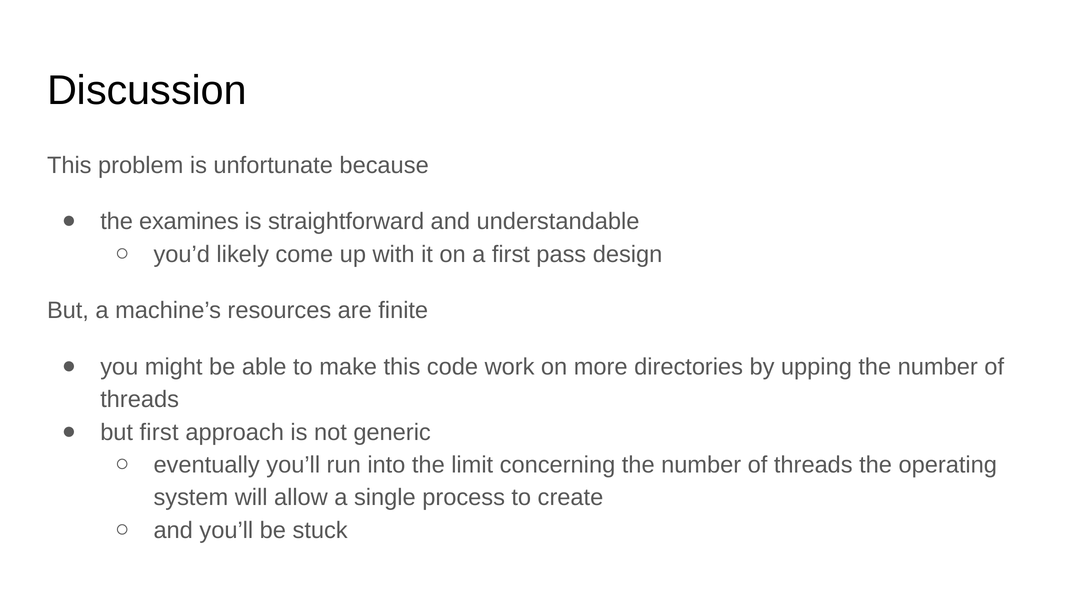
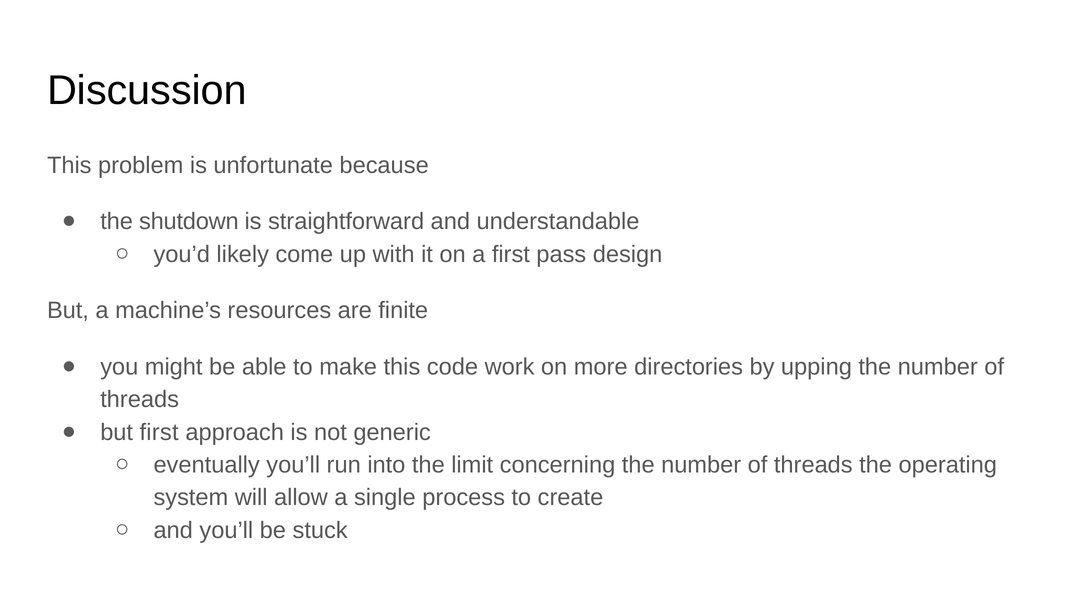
examines: examines -> shutdown (189, 221)
